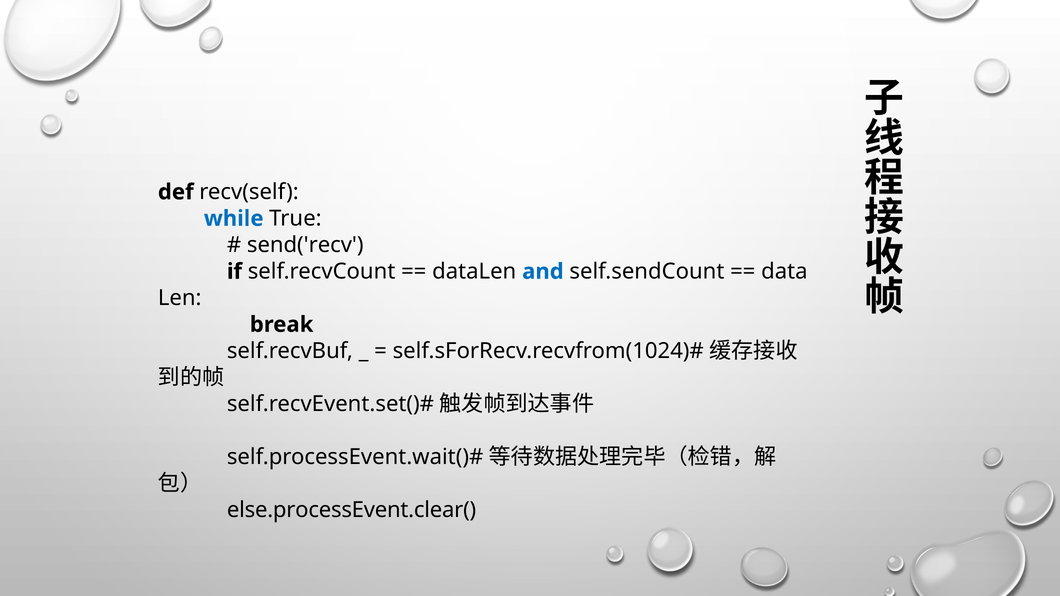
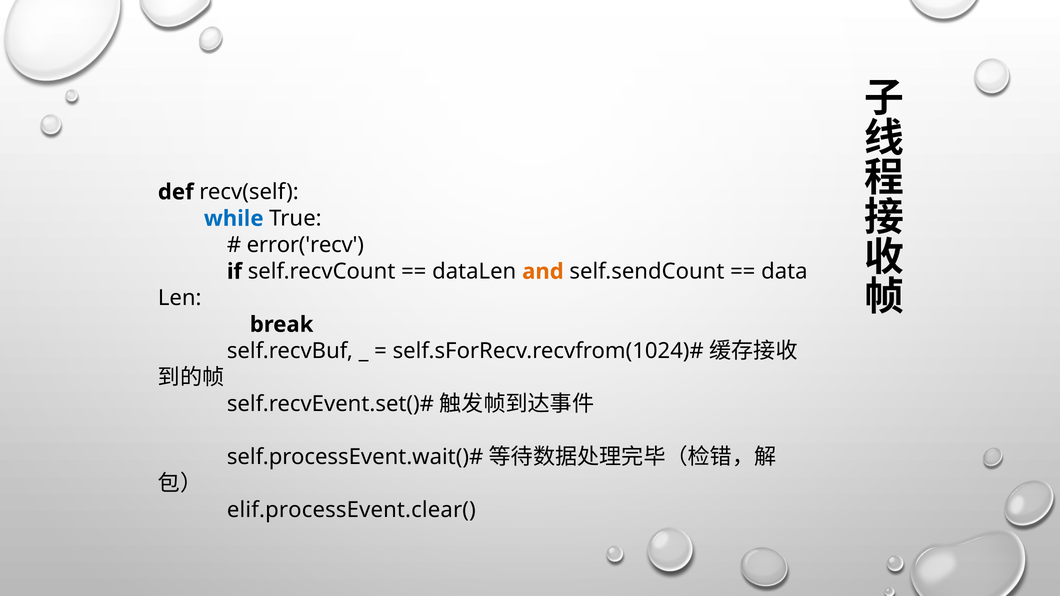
send('recv: send('recv -> error('recv (305, 245)
and colour: blue -> orange (543, 272)
else.processEvent.clear(: else.processEvent.clear( -> elif.processEvent.clear( (351, 510)
